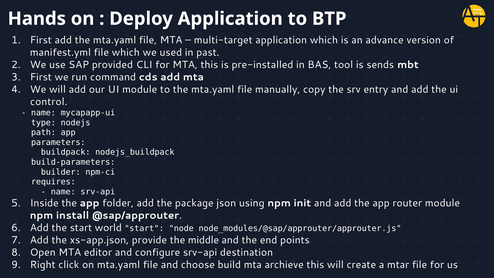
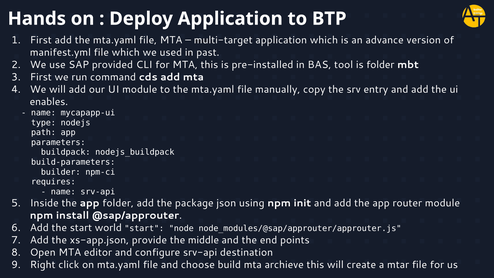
is sends: sends -> folder (380, 65)
control: control -> enables (49, 102)
